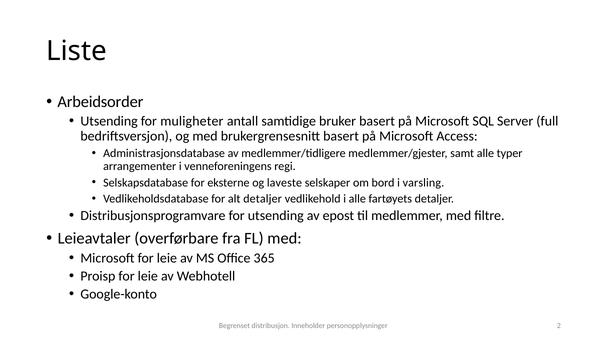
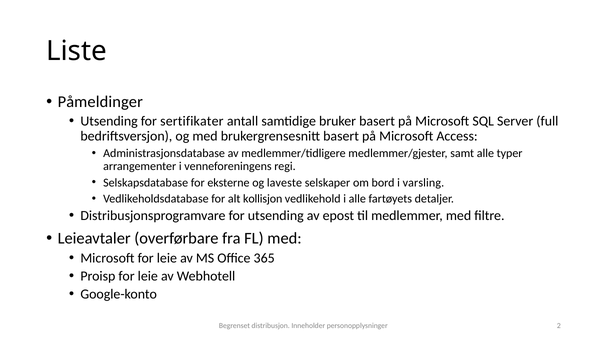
Arbeidsorder: Arbeidsorder -> Påmeldinger (100, 102)
muligheter: muligheter -> sertifikater (192, 121)
alt detaljer: detaljer -> kollisjon (263, 199)
